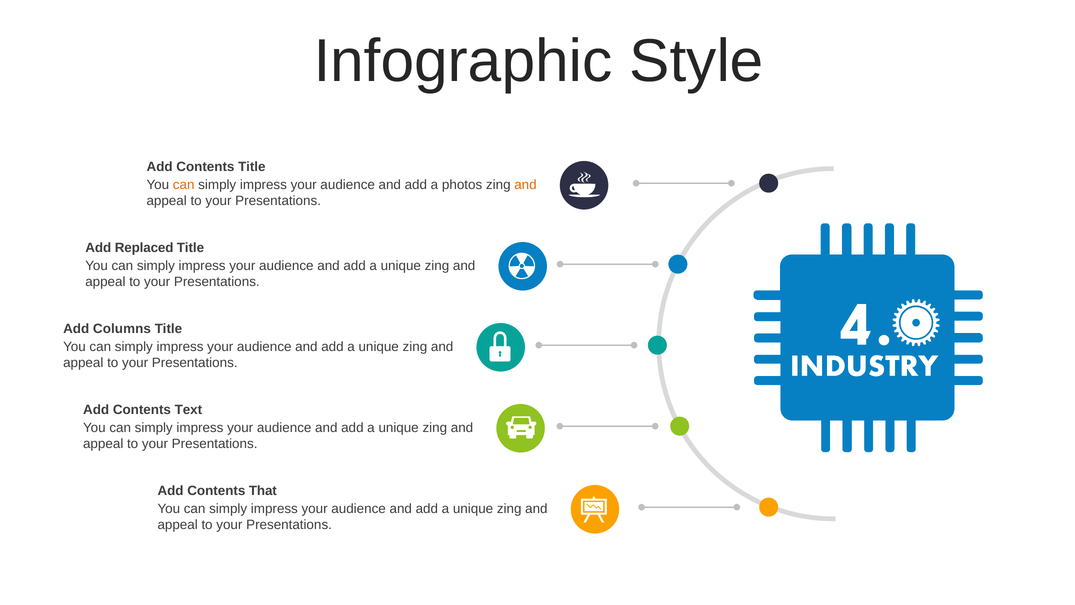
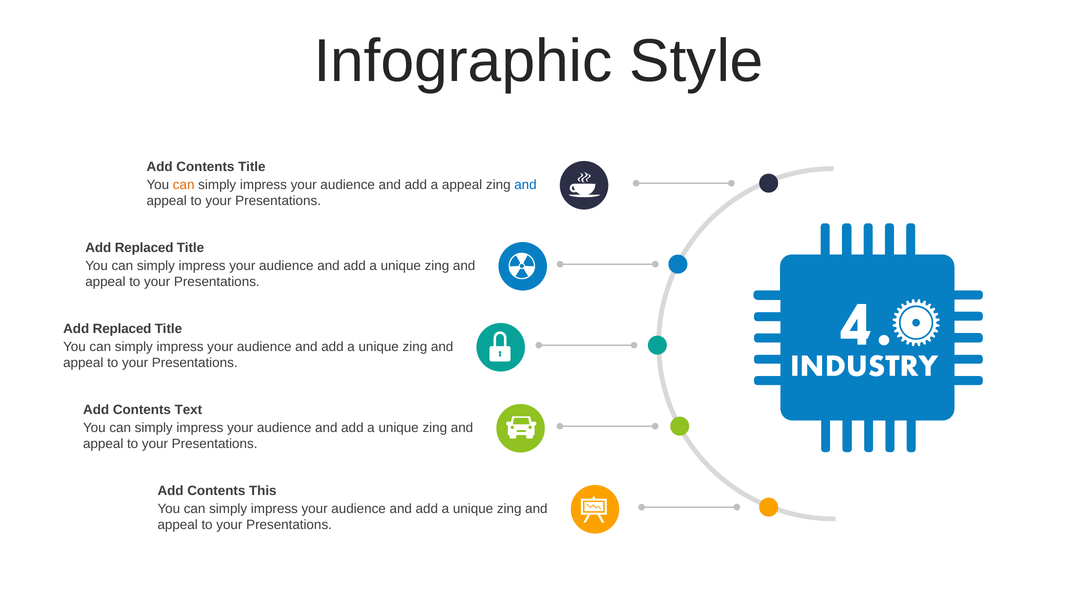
a photos: photos -> appeal (462, 185)
and colour: orange -> blue (525, 185)
Columns: Columns -> Replaced (122, 328)
That: That -> This (263, 490)
